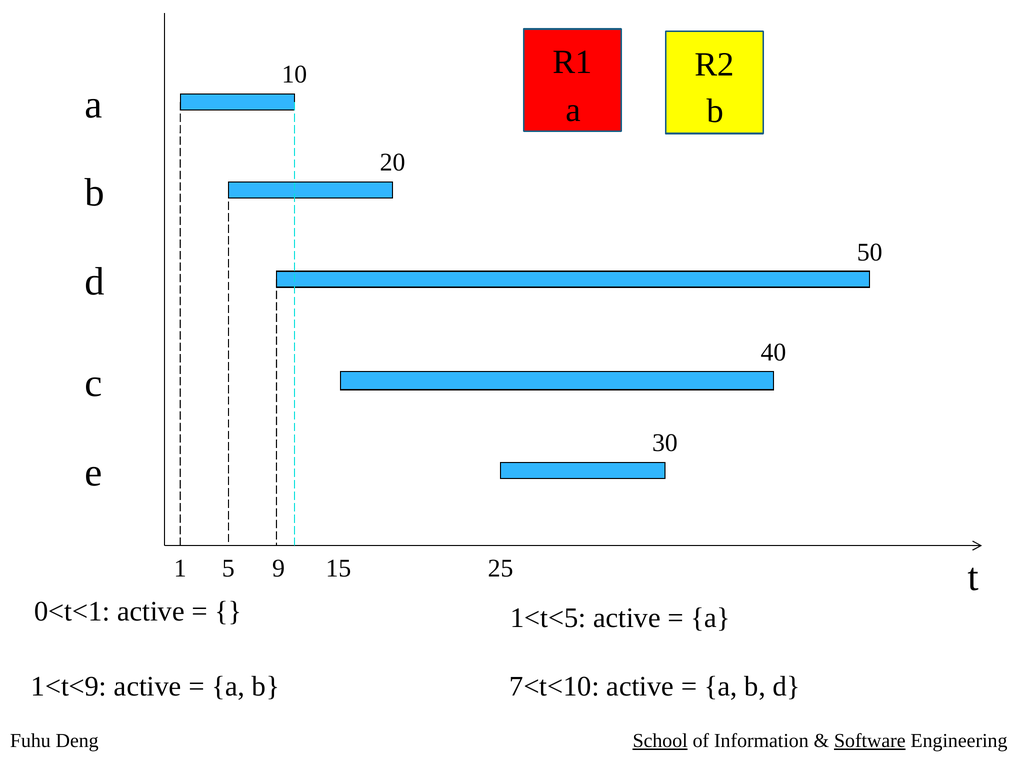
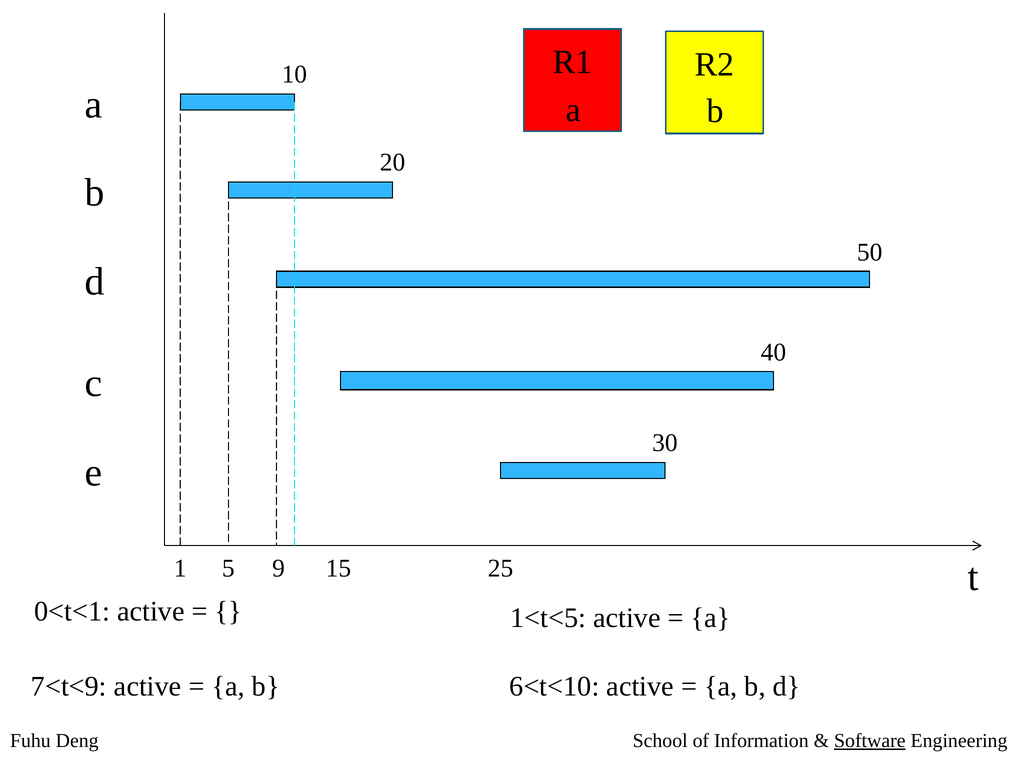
1<t<9: 1<t<9 -> 7<t<9 (69, 687)
7<t<10: 7<t<10 -> 6<t<10 (554, 687)
School underline: present -> none (660, 741)
